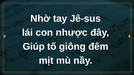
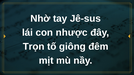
Giúp: Giúp -> Trọn (34, 47)
